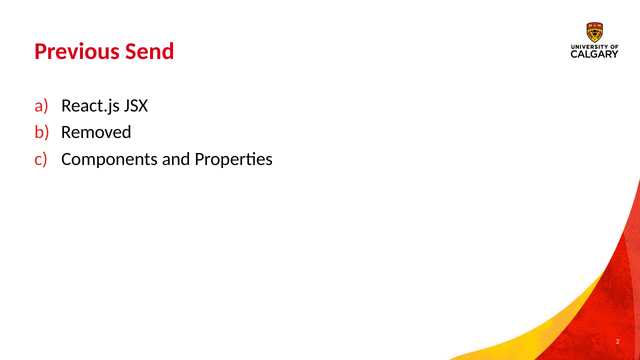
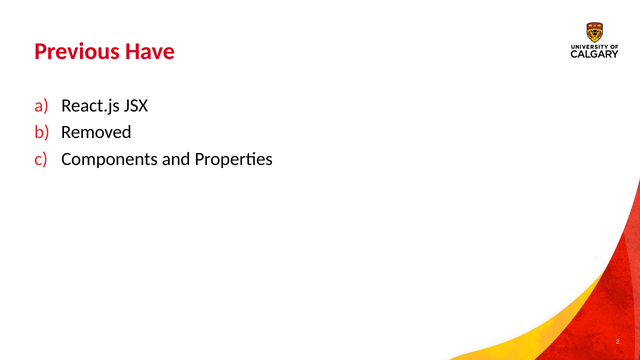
Send: Send -> Have (150, 51)
